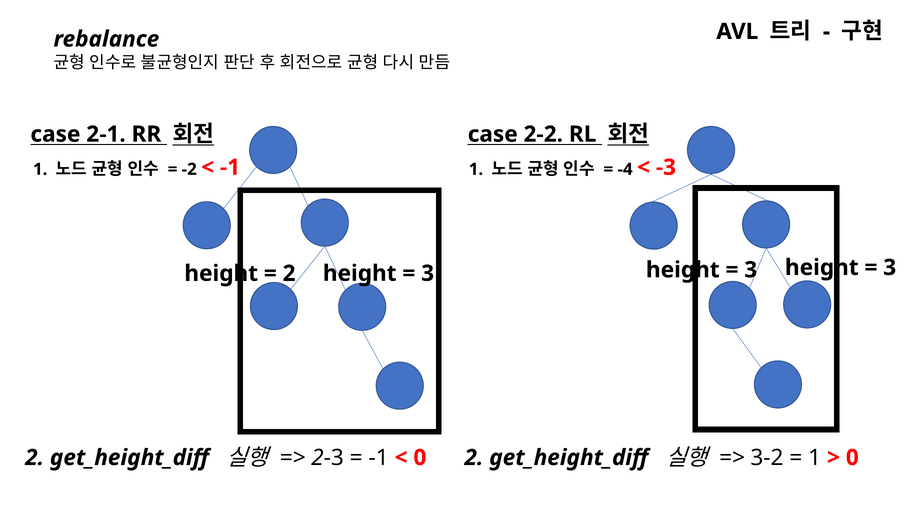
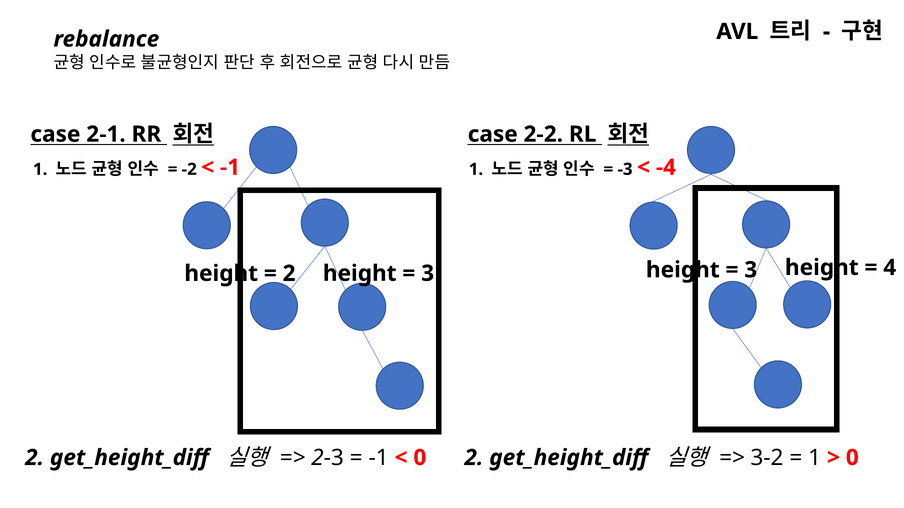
-4: -4 -> -3 (625, 169)
-3: -3 -> -4 (666, 168)
3: 3 -> 4 (890, 268)
